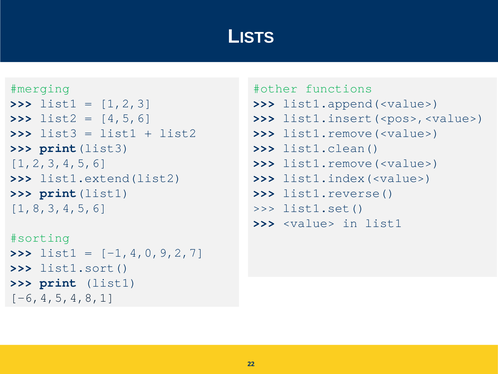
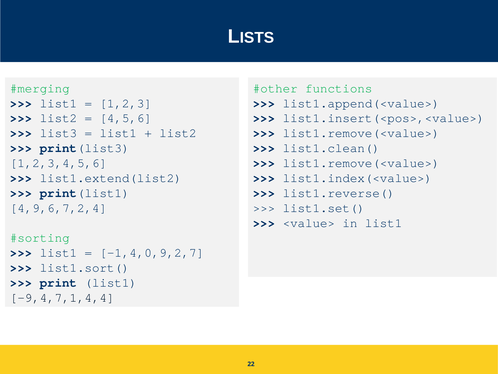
1,8,3,4,5,6: 1,8,3,4,5,6 -> 4,9,6,7,2,4 (58, 208)
-6,4,5,4,8,1: -6,4,5,4,8,1 -> -9,4,7,1,4,4 (62, 297)
